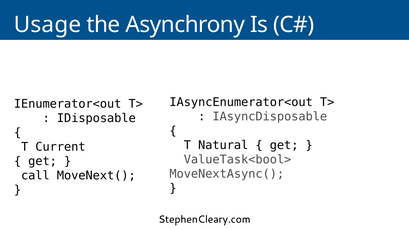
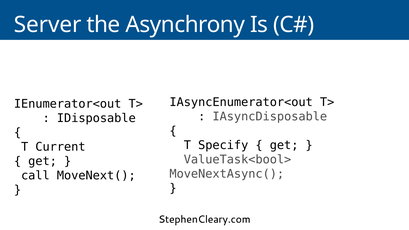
Usage: Usage -> Server (48, 25)
Natural: Natural -> Specify (223, 145)
